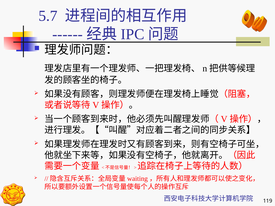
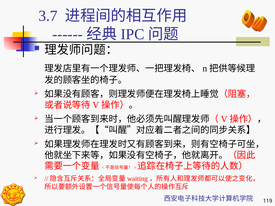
5.7: 5.7 -> 3.7 (48, 16)
